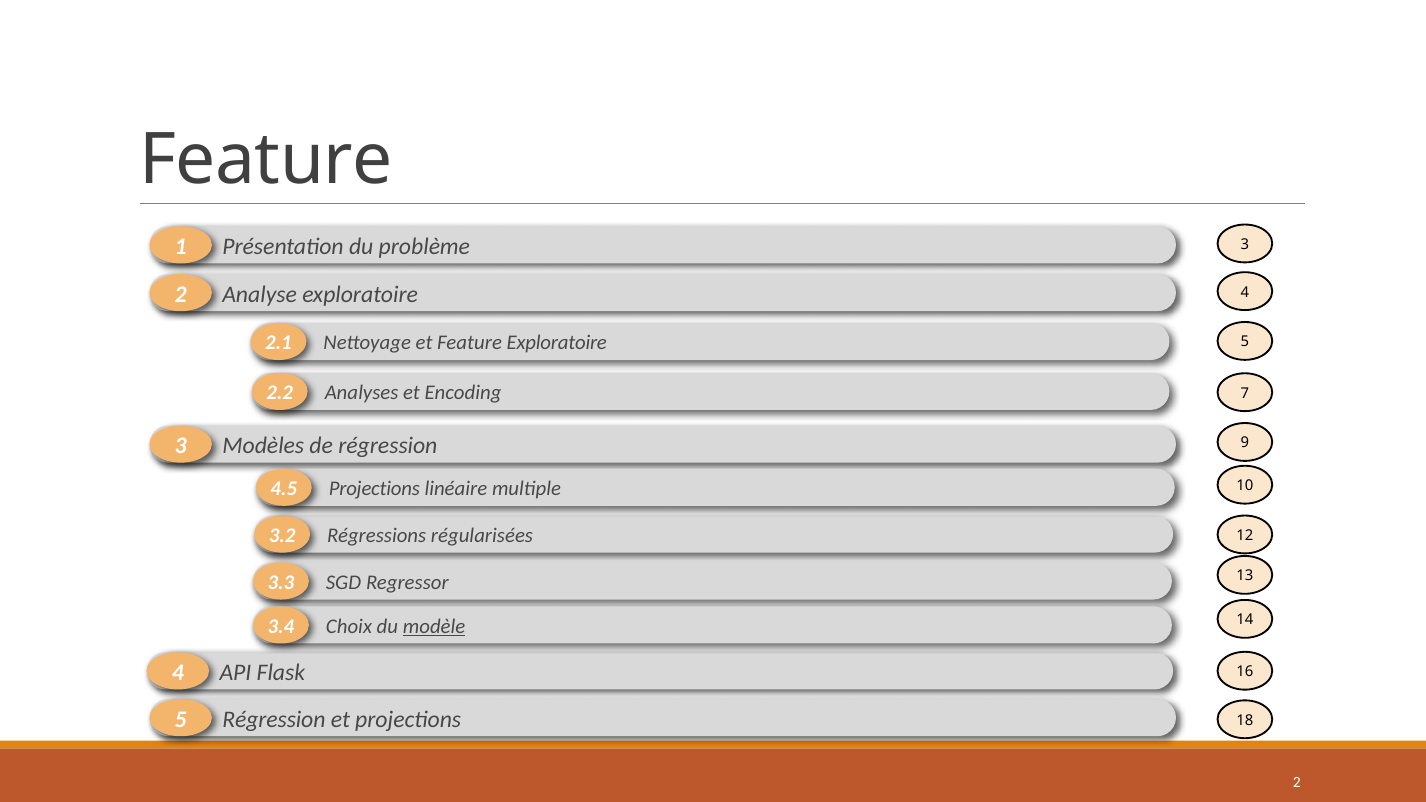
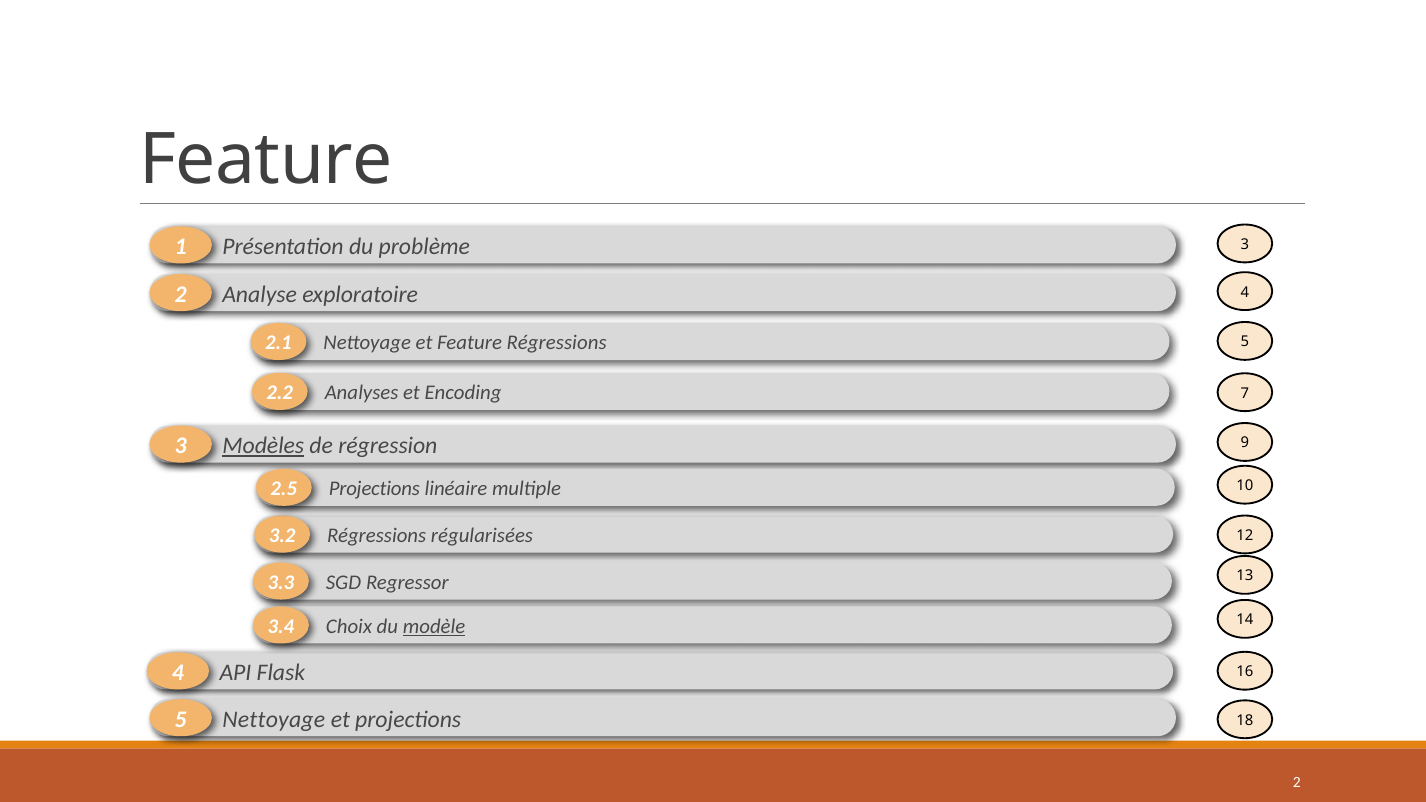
Feature Exploratoire: Exploratoire -> Régressions (557, 343)
Modèles underline: none -> present (263, 446)
4.5: 4.5 -> 2.5 (284, 489)
Régression: Régression -> Nettoyage (274, 719)
